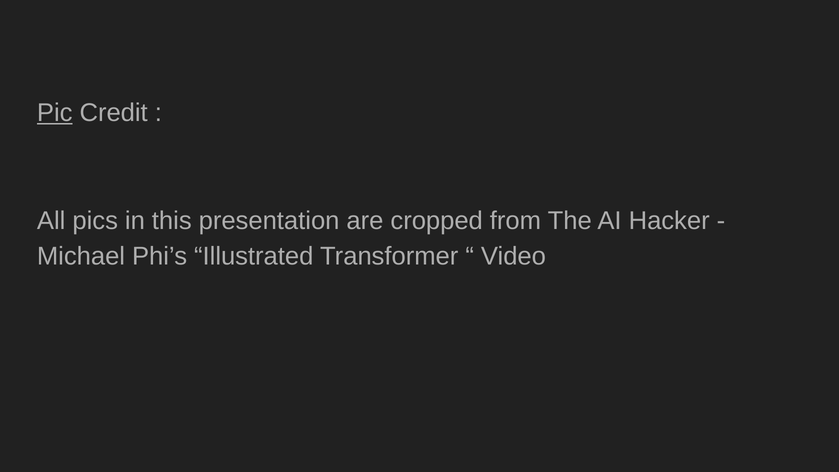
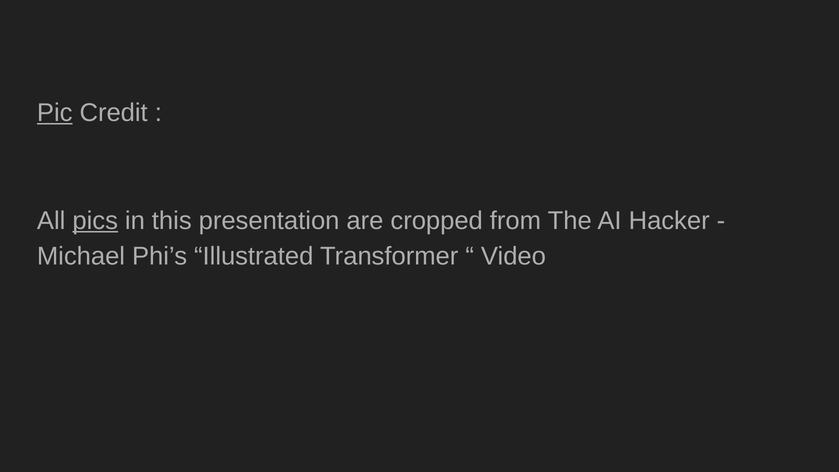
pics underline: none -> present (95, 221)
